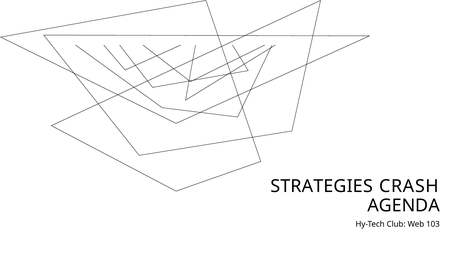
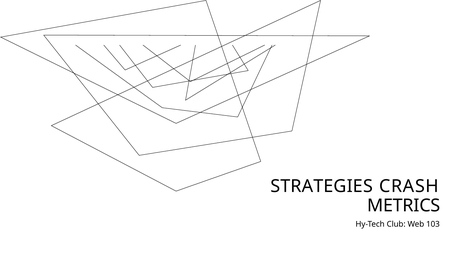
AGENDA: AGENDA -> METRICS (404, 205)
